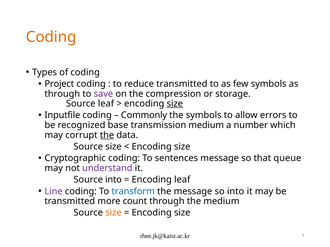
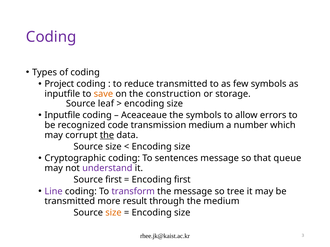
Coding colour: orange -> purple (51, 37)
through: through -> inputfile (62, 94)
save colour: purple -> orange (103, 94)
compression: compression -> construction (173, 94)
size underline: present -> none (175, 104)
Commonly: Commonly -> Aceaceaue (144, 115)
base: base -> code (118, 125)
Source into: into -> first (114, 180)
Encoding leaf: leaf -> first (182, 180)
transform colour: blue -> purple (133, 192)
so into: into -> tree (236, 192)
count: count -> result (135, 202)
